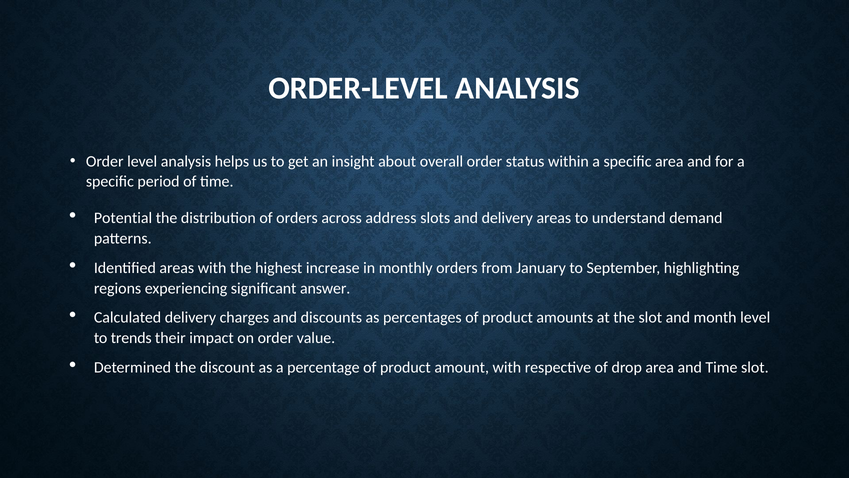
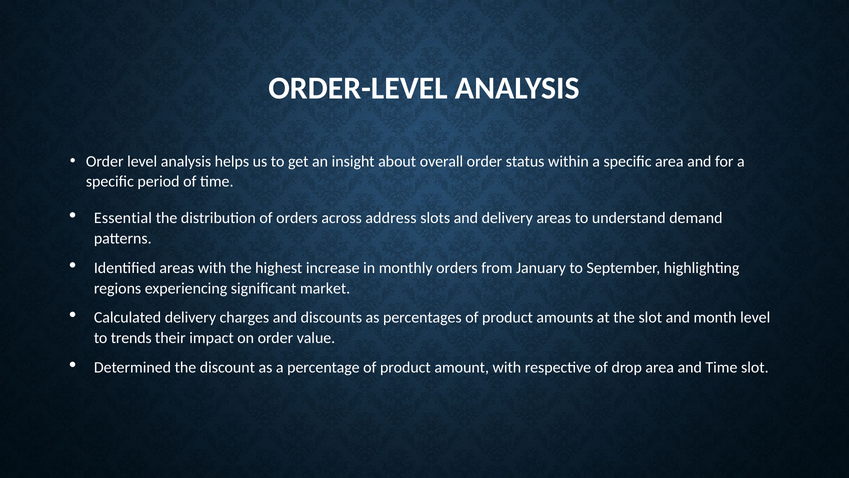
Potential: Potential -> Essential (123, 218)
answer: answer -> market (325, 288)
